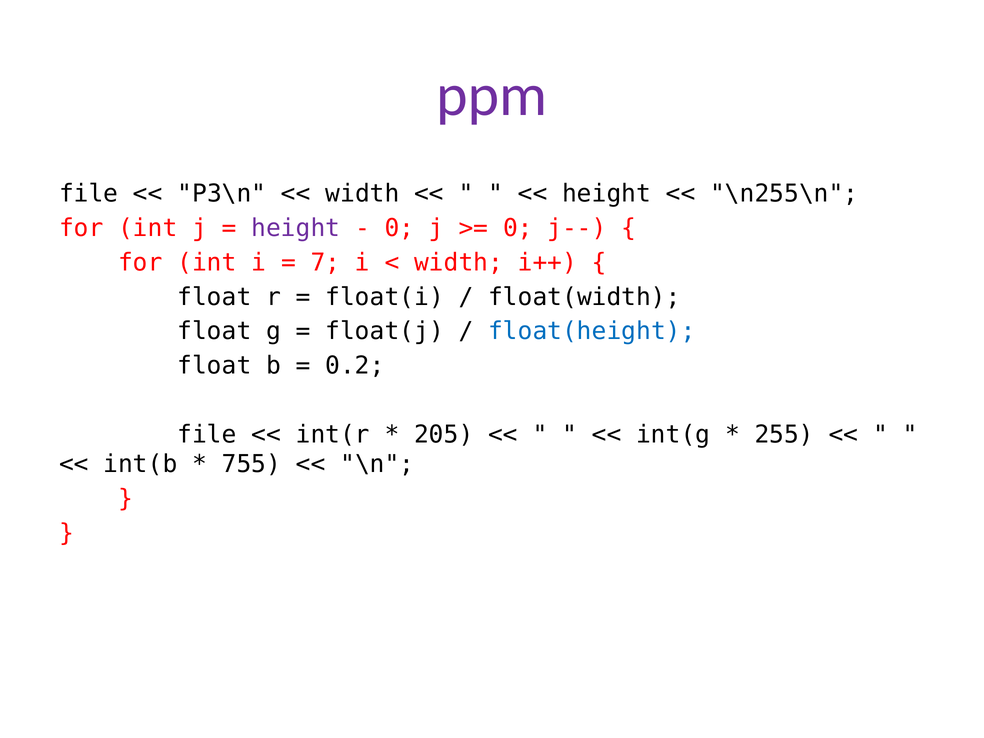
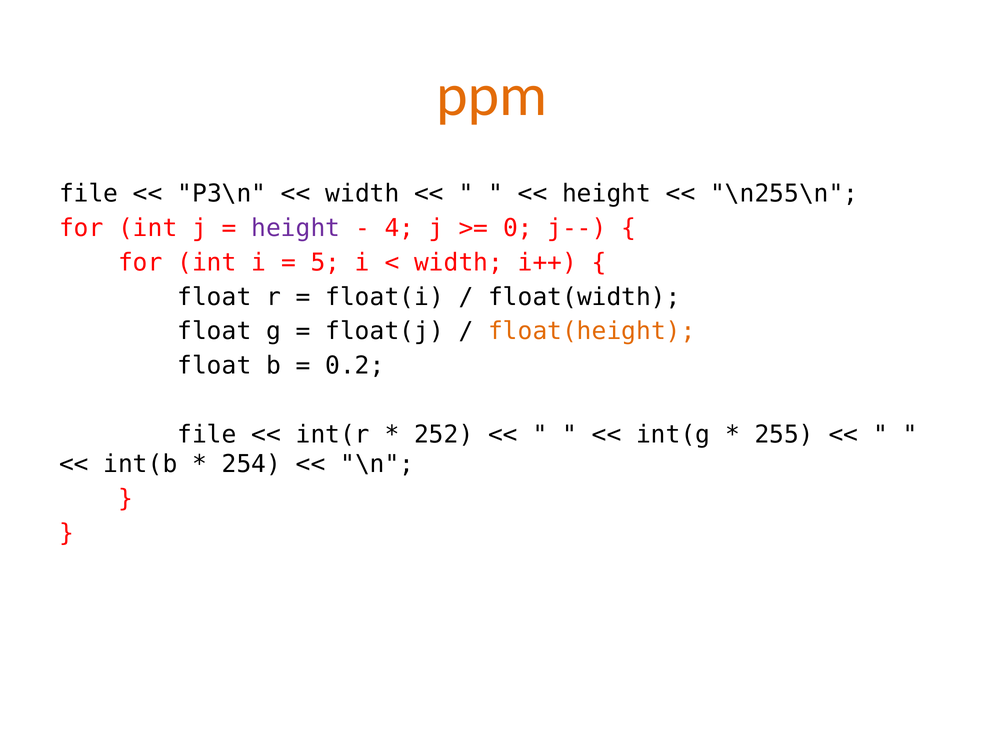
ppm colour: purple -> orange (492, 95)
0: 0 -> 4 (399, 228)
7: 7 -> 5 (325, 262)
float(height colour: blue -> orange (592, 331)
205: 205 -> 252 (444, 435)
755: 755 -> 254 (251, 464)
